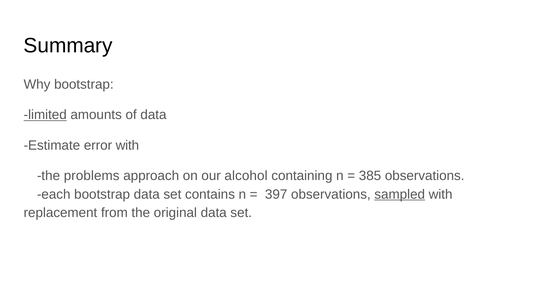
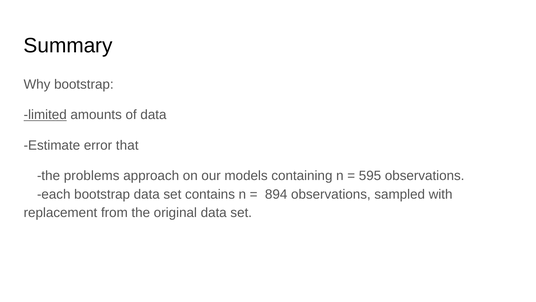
error with: with -> that (127, 145)
alcohol: alcohol -> models (246, 175)
385: 385 -> 595 (370, 175)
397: 397 -> 894 (276, 194)
sampled underline: present -> none (400, 194)
